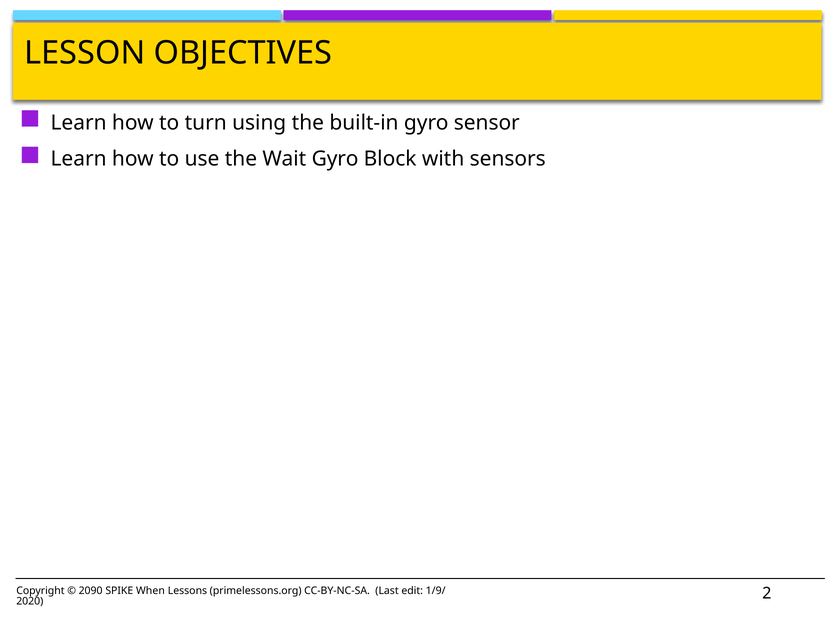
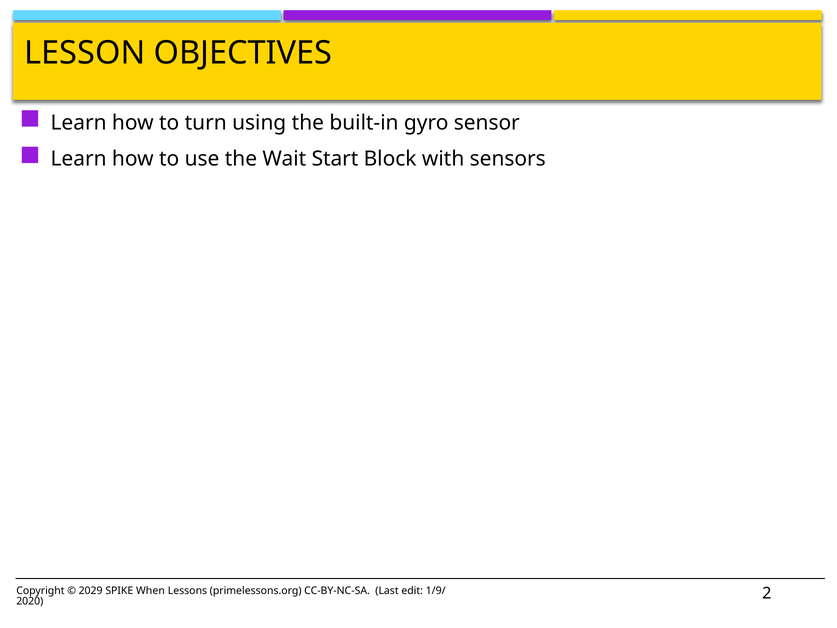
Wait Gyro: Gyro -> Start (335, 159)
2090: 2090 -> 2029 (91, 591)
